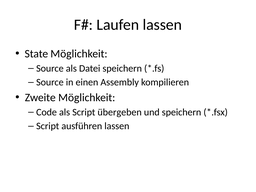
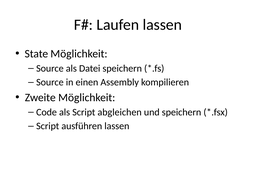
übergeben: übergeben -> abgleichen (120, 112)
